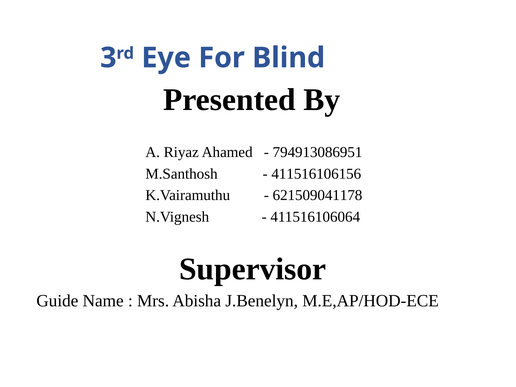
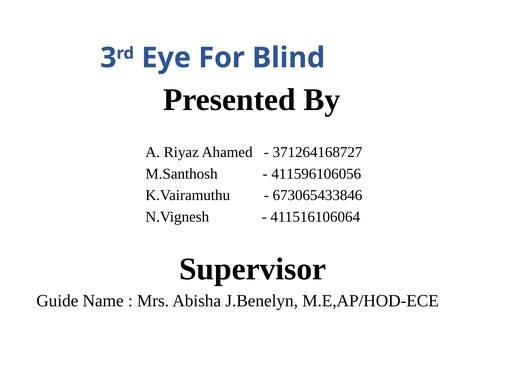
794913086951: 794913086951 -> 371264168727 (318, 152)
411516106156: 411516106156 -> 411596106056 (316, 174)
621509041178: 621509041178 -> 673065433846 (317, 195)
